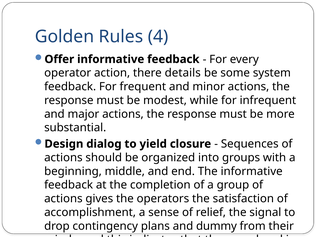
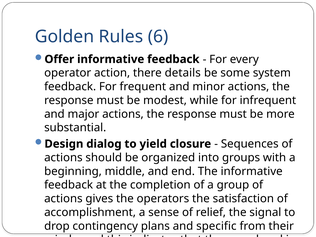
4: 4 -> 6 (158, 37)
dummy: dummy -> specific (216, 226)
